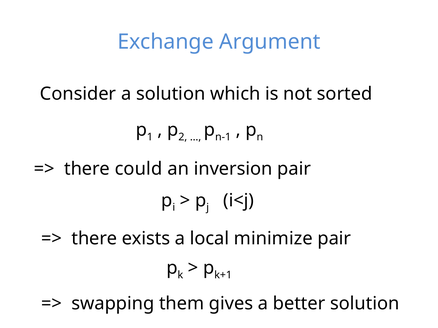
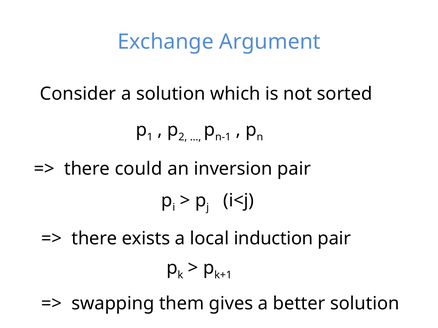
minimize: minimize -> induction (273, 239)
